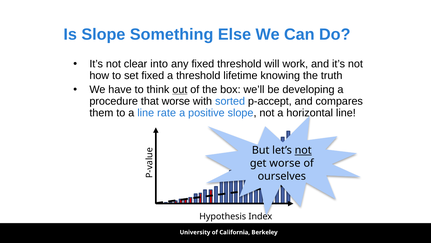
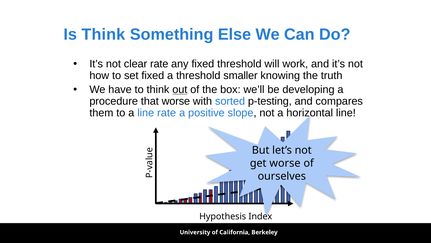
Is Slope: Slope -> Think (103, 34)
clear into: into -> rate (159, 64)
lifetime: lifetime -> smaller (241, 76)
p-accept: p-accept -> p-testing (270, 101)
not underline: present -> none (303, 150)
